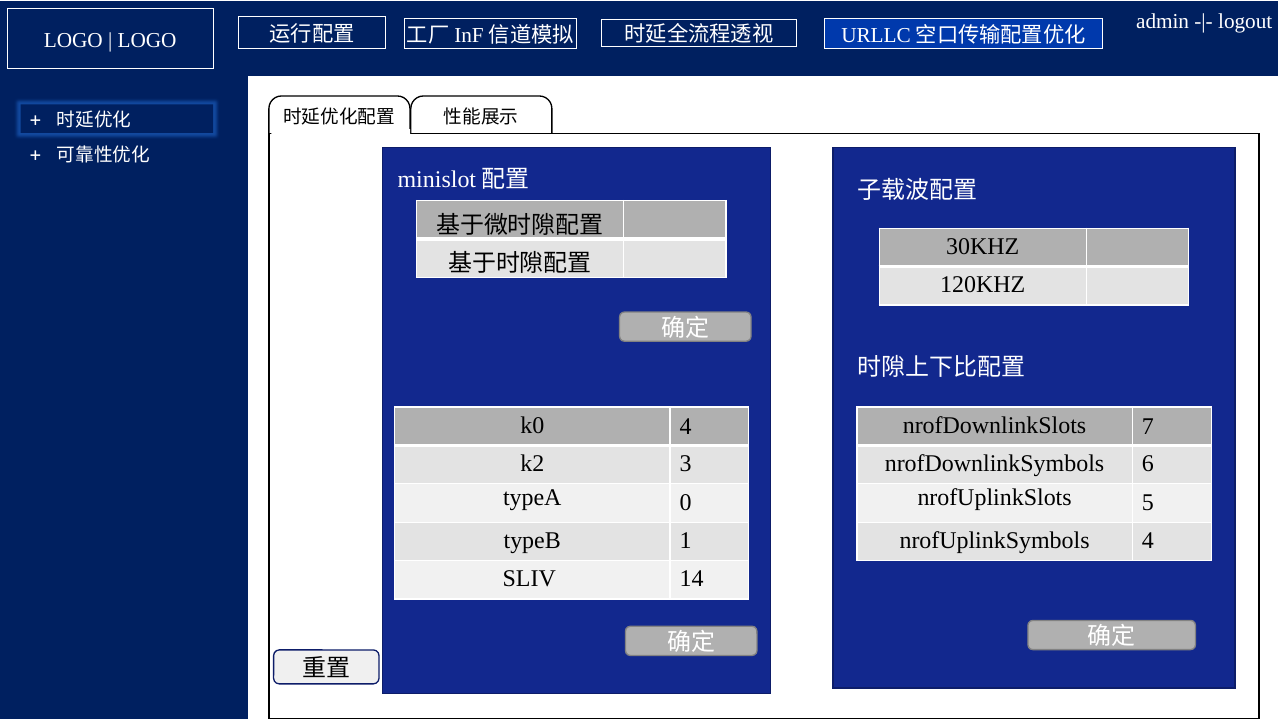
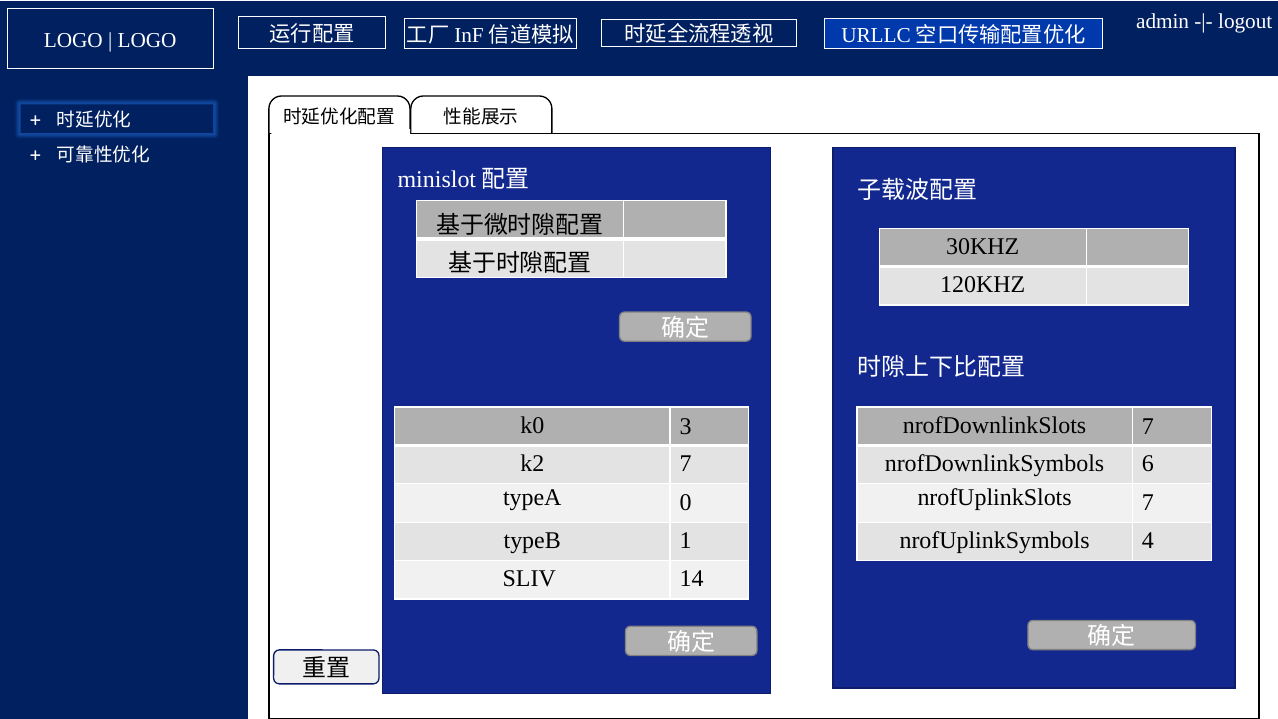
k0 4: 4 -> 3 (686, 426)
k2 3: 3 -> 7 (686, 464)
nrofUplinkSlots 5: 5 -> 7 (1148, 502)
